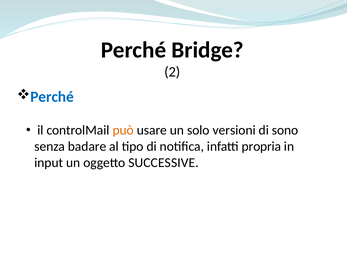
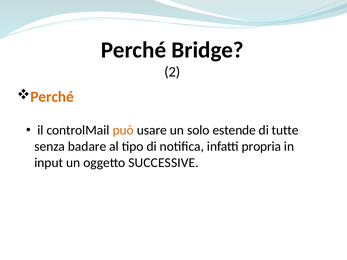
Perché colour: blue -> orange (52, 97)
versioni: versioni -> estende (234, 130)
sono: sono -> tutte (285, 130)
